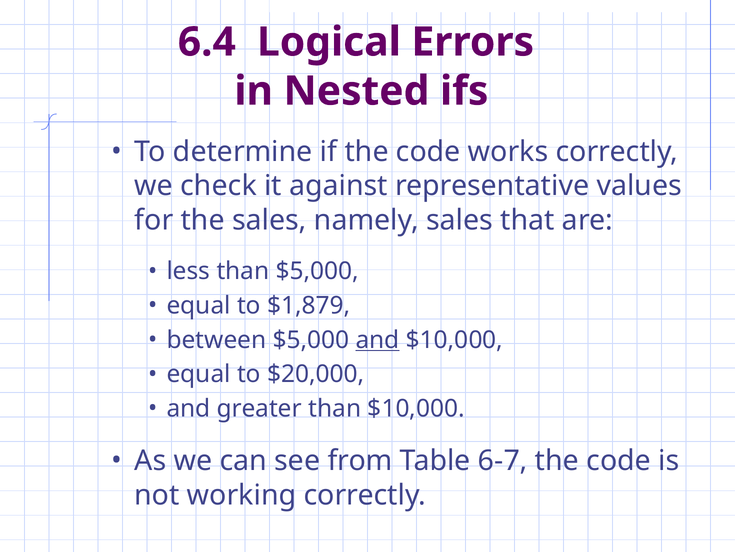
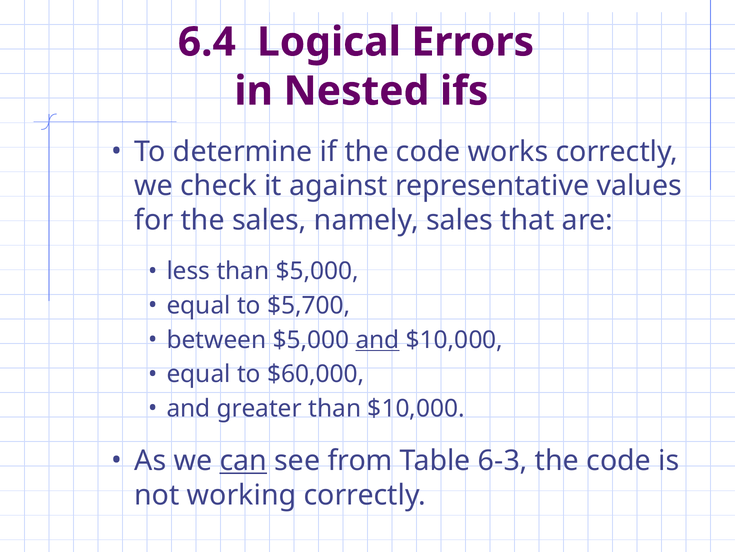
$1,879: $1,879 -> $5,700 (309, 305)
$20,000: $20,000 -> $60,000 (316, 374)
can underline: none -> present (243, 460)
6-7: 6-7 -> 6-3 (503, 460)
